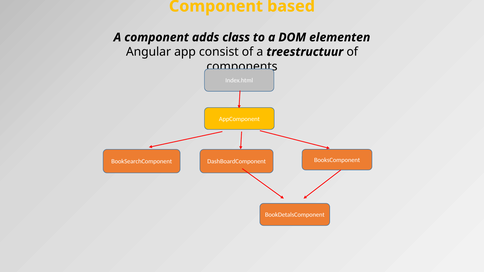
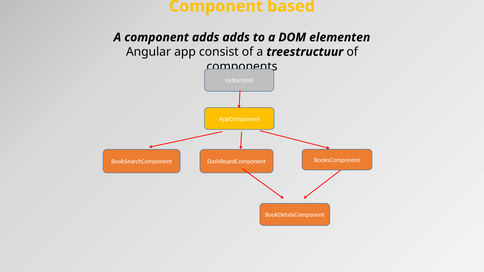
adds class: class -> adds (236, 37)
